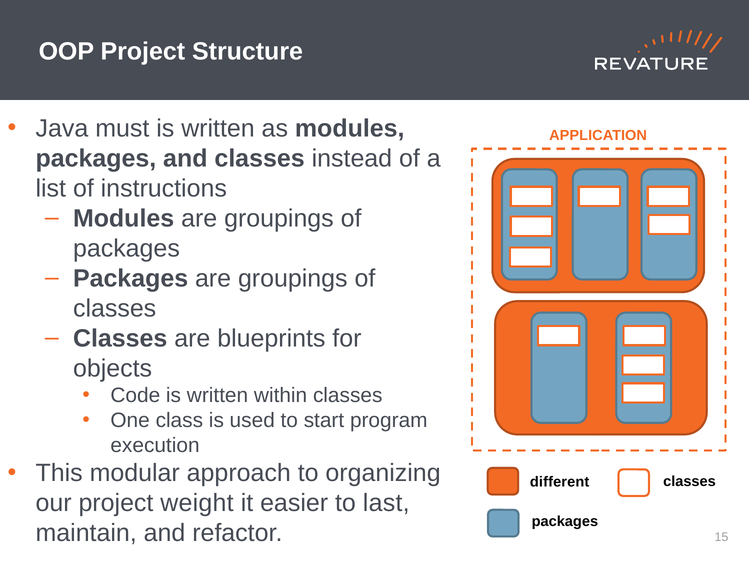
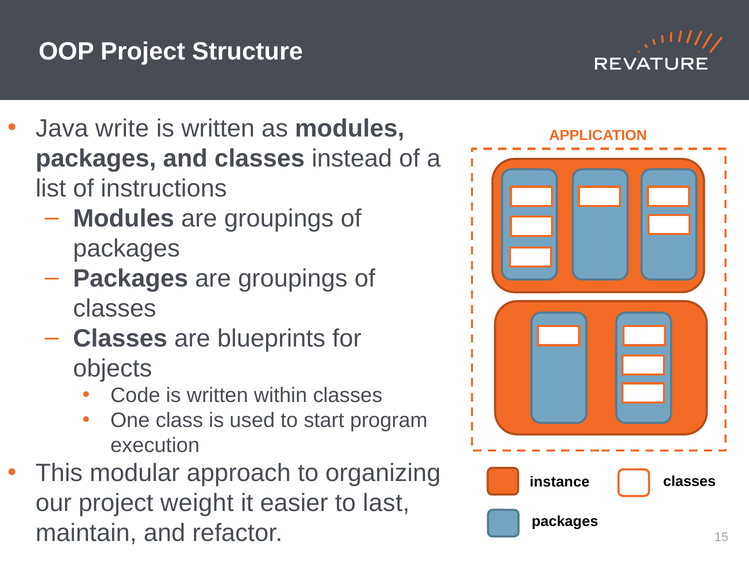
must: must -> write (122, 128)
different: different -> instance (560, 482)
